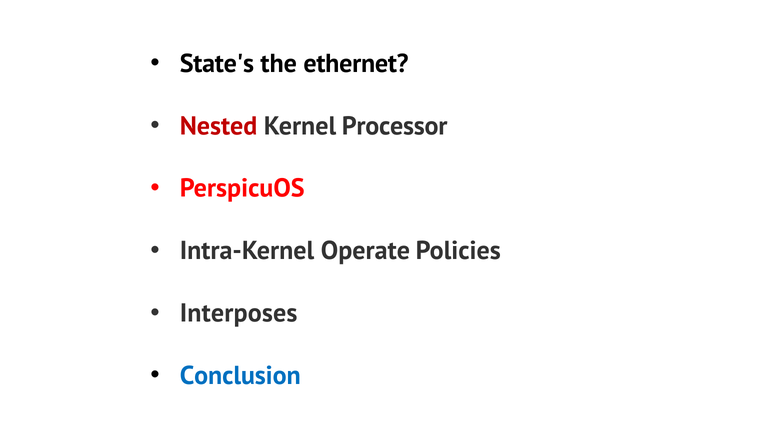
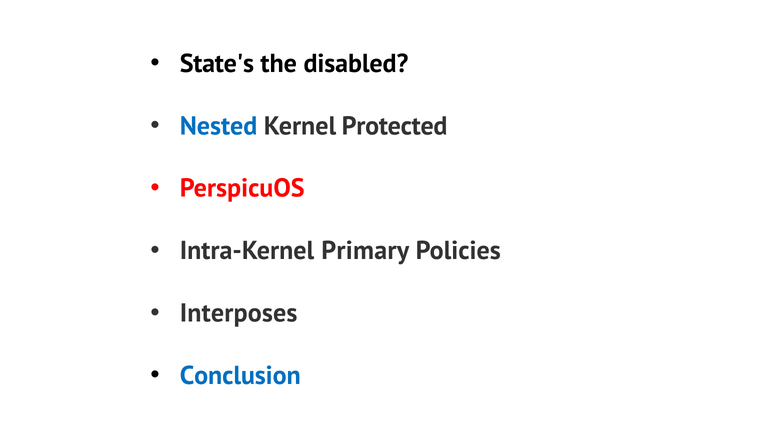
ethernet: ethernet -> disabled (356, 64)
Nested colour: red -> blue (219, 126)
Processor: Processor -> Protected (395, 126)
Operate: Operate -> Primary (365, 251)
